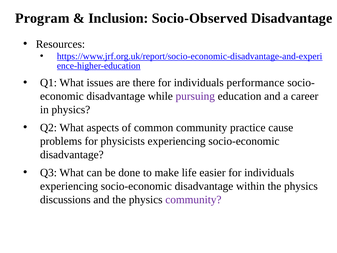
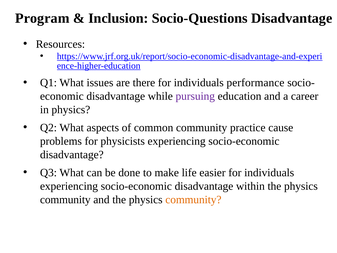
Socio-Observed: Socio-Observed -> Socio-Questions (200, 18)
discussions: discussions -> community (65, 199)
community colour: purple -> orange (193, 199)
